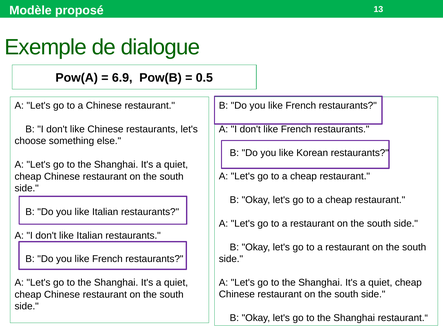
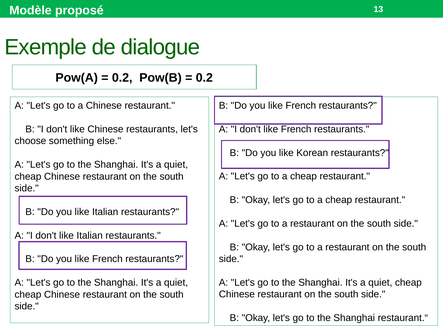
6.9: 6.9 -> 0.2 (122, 78)
0.5: 0.5 -> 0.2 (204, 78)
